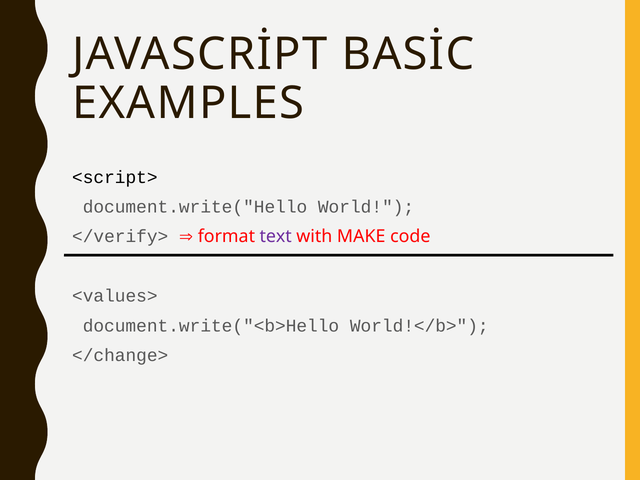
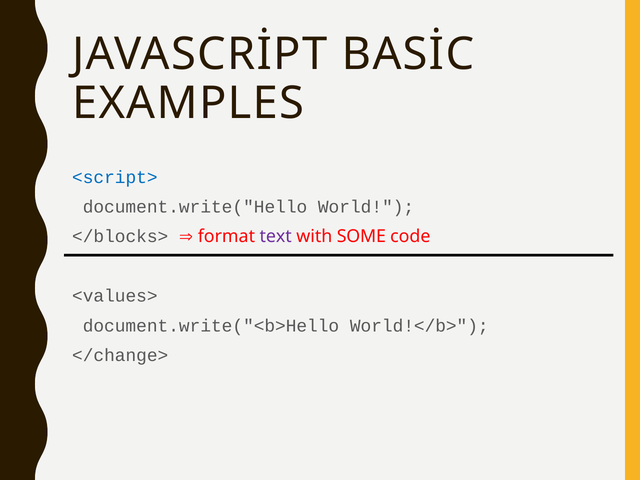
<script> colour: black -> blue (115, 177)
</verify>: </verify> -> </blocks> (120, 237)
MAKE: MAKE -> SOME (361, 237)
